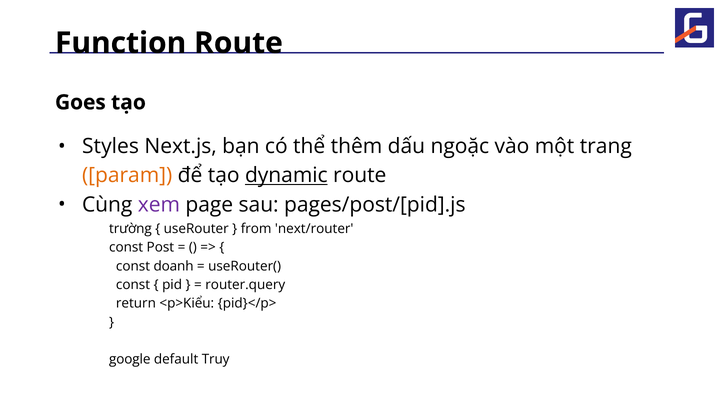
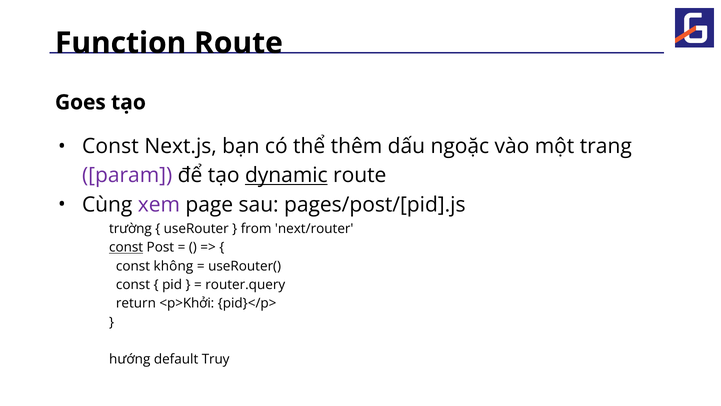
Styles: Styles -> Const (110, 146)
param colour: orange -> purple (127, 175)
const underline: none -> present (126, 247)
doanh: doanh -> không (173, 266)
<p>Kiểu: <p>Kiểu -> <p>Khởi (187, 303)
google: google -> hướng (130, 359)
